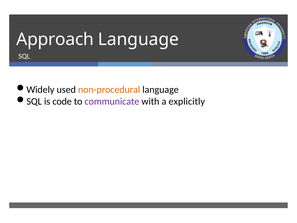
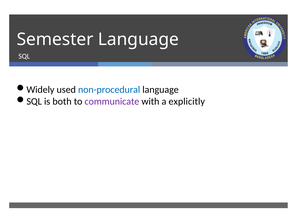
Approach: Approach -> Semester (55, 39)
non-procedural colour: orange -> blue (109, 89)
code: code -> both (62, 101)
